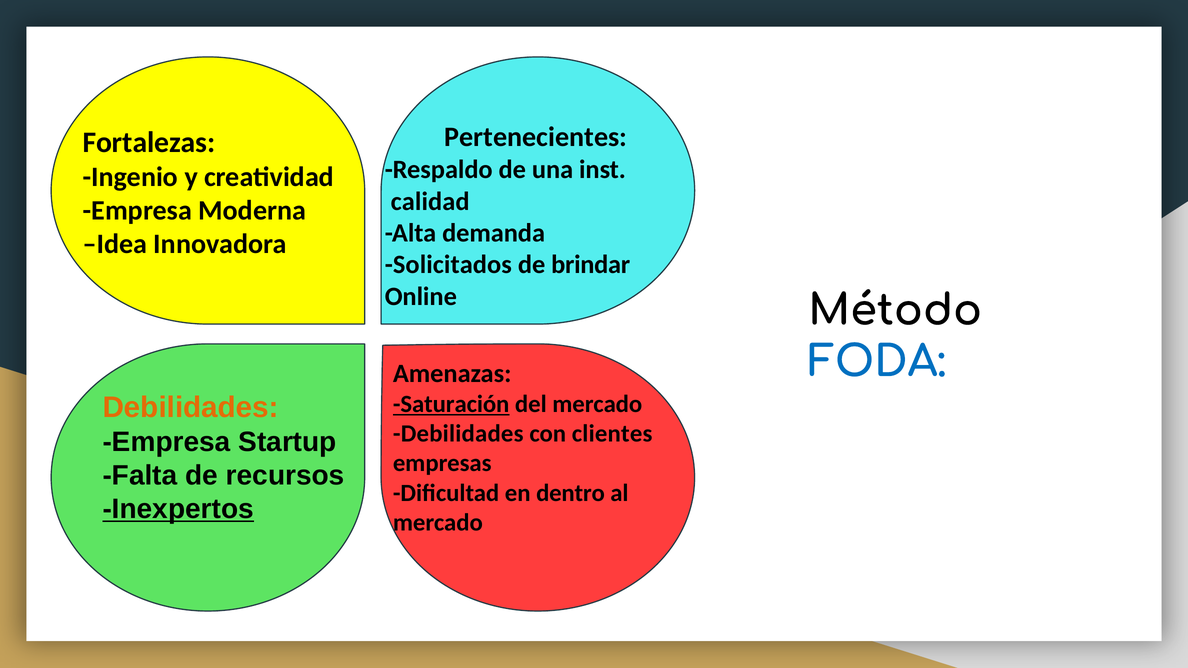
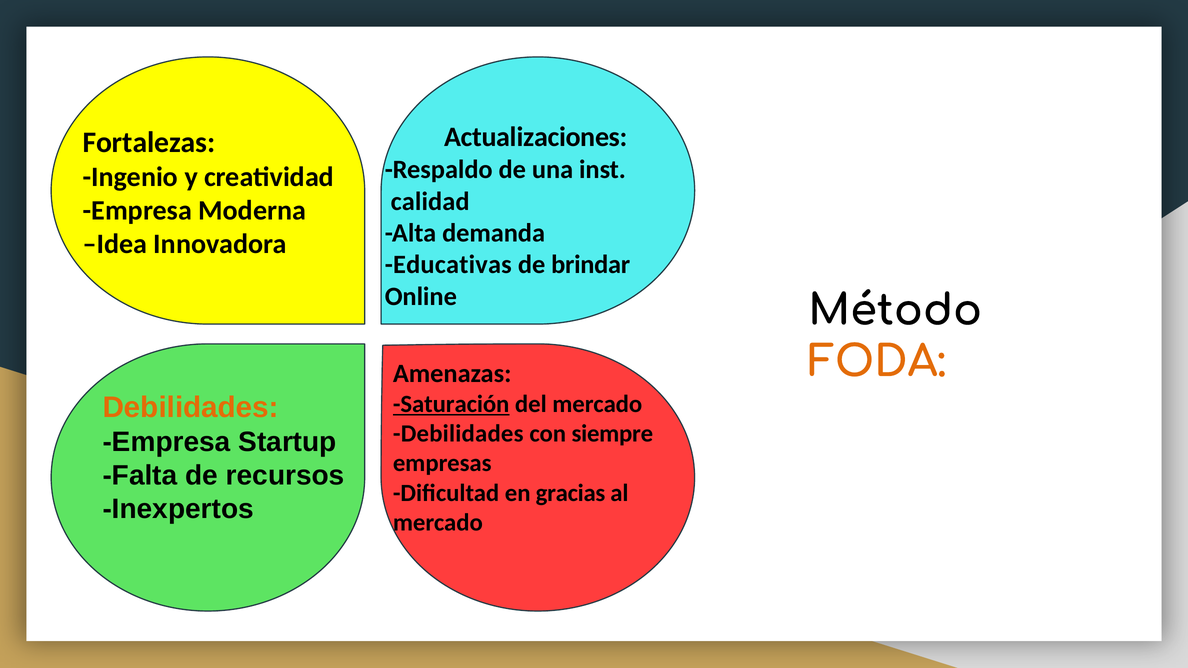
Pertenecientes: Pertenecientes -> Actualizaciones (536, 137)
Solicitados: Solicitados -> Educativas (448, 265)
FODA colour: blue -> orange (877, 362)
clientes: clientes -> siempre (612, 434)
dentro: dentro -> gracias (570, 493)
Inexpertos underline: present -> none (178, 509)
